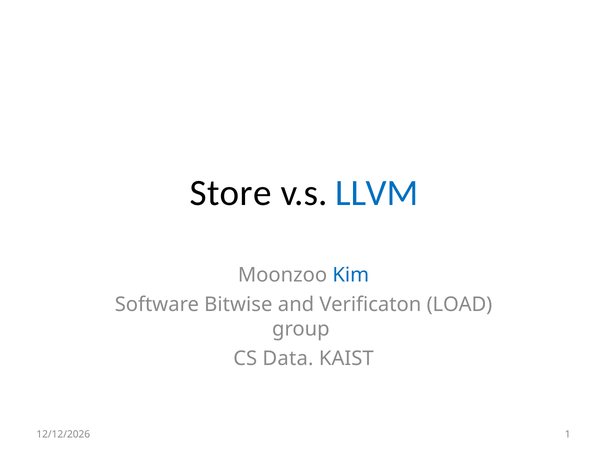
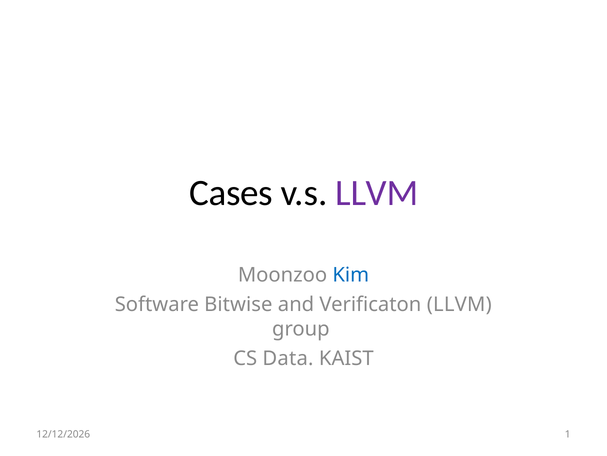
Store: Store -> Cases (231, 193)
LLVM colour: blue -> purple (377, 193)
Verificaton LOAD: LOAD -> LLVM (459, 304)
